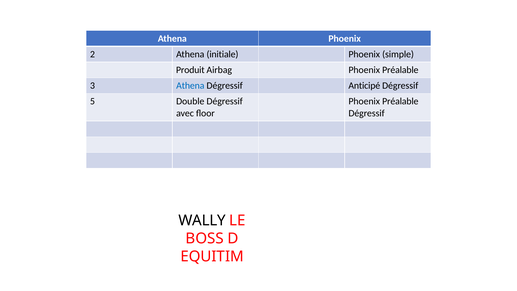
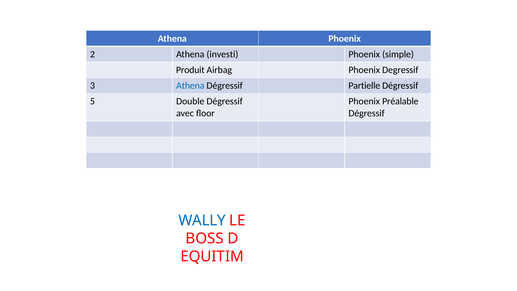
initiale: initiale -> investi (222, 54)
Airbag Phoenix Préalable: Préalable -> Degressif (400, 70)
Anticipé: Anticipé -> Partielle (364, 86)
WALLY colour: black -> blue (202, 220)
